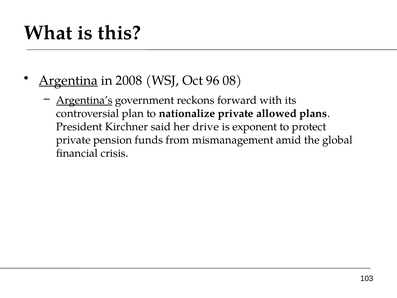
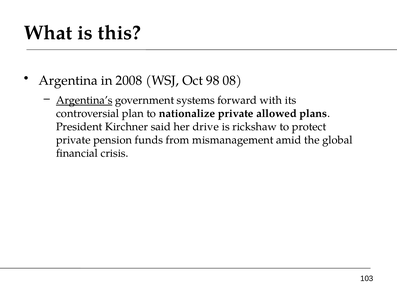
Argentina underline: present -> none (68, 80)
96: 96 -> 98 (213, 80)
reckons: reckons -> systems (196, 100)
exponent: exponent -> rickshaw (255, 127)
